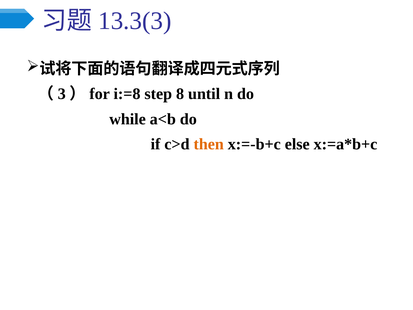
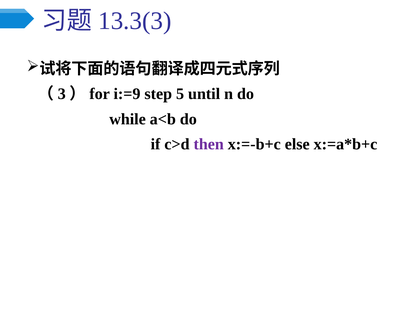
i:=8: i:=8 -> i:=9 (127, 94)
8: 8 -> 5 (180, 94)
then colour: orange -> purple (209, 144)
